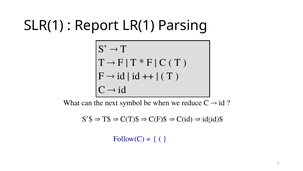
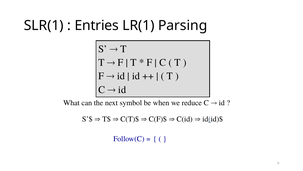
Report: Report -> Entries (97, 25)
